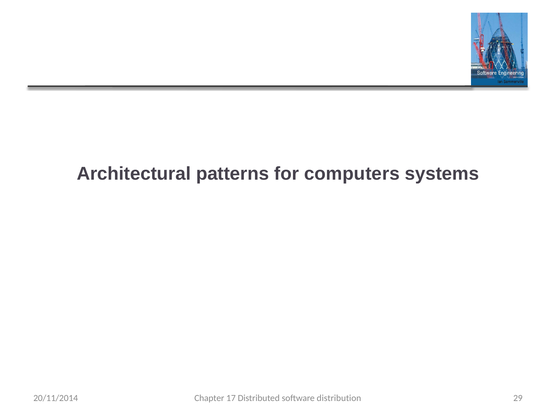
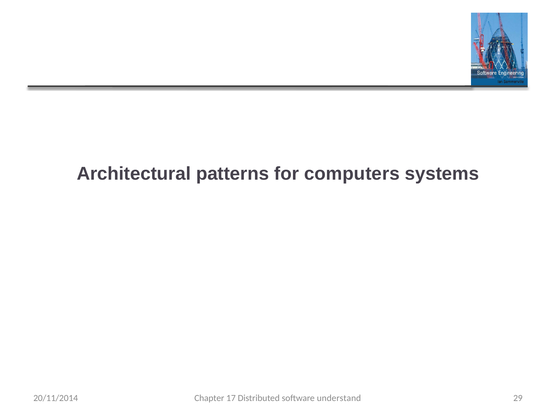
distribution: distribution -> understand (339, 398)
